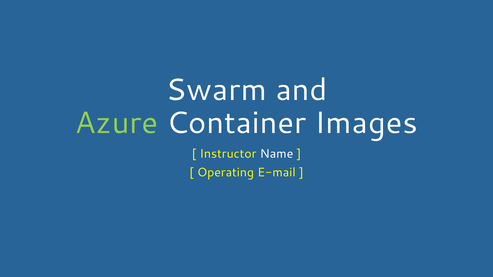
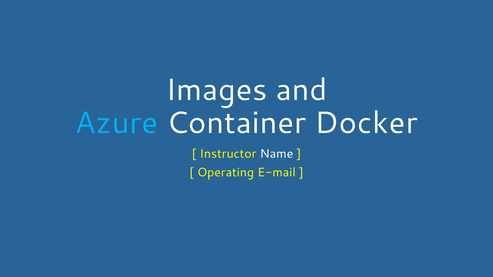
Swarm: Swarm -> Images (216, 90)
Azure colour: light green -> light blue (116, 123)
Images: Images -> Docker (366, 123)
